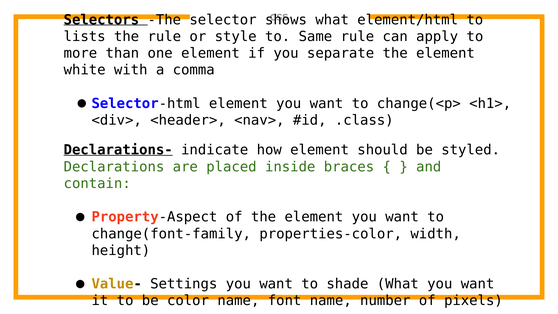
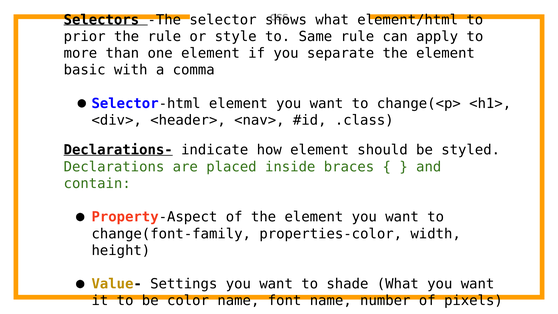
lists: lists -> prior (85, 36)
white: white -> basic (85, 70)
